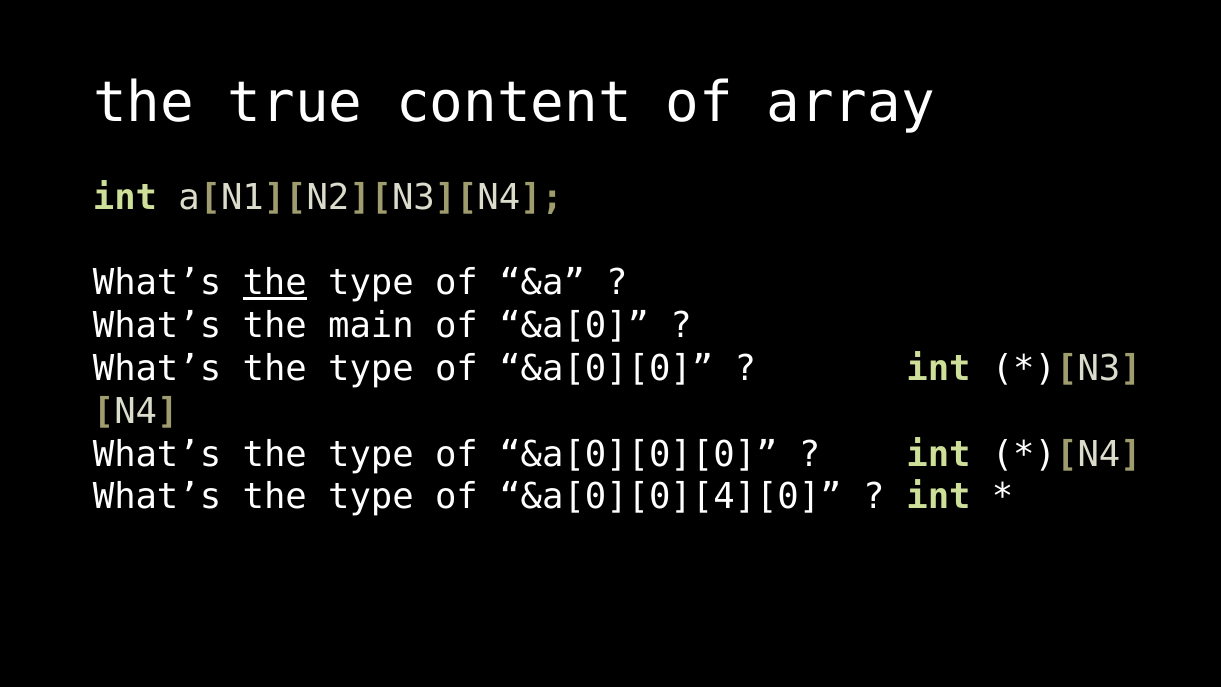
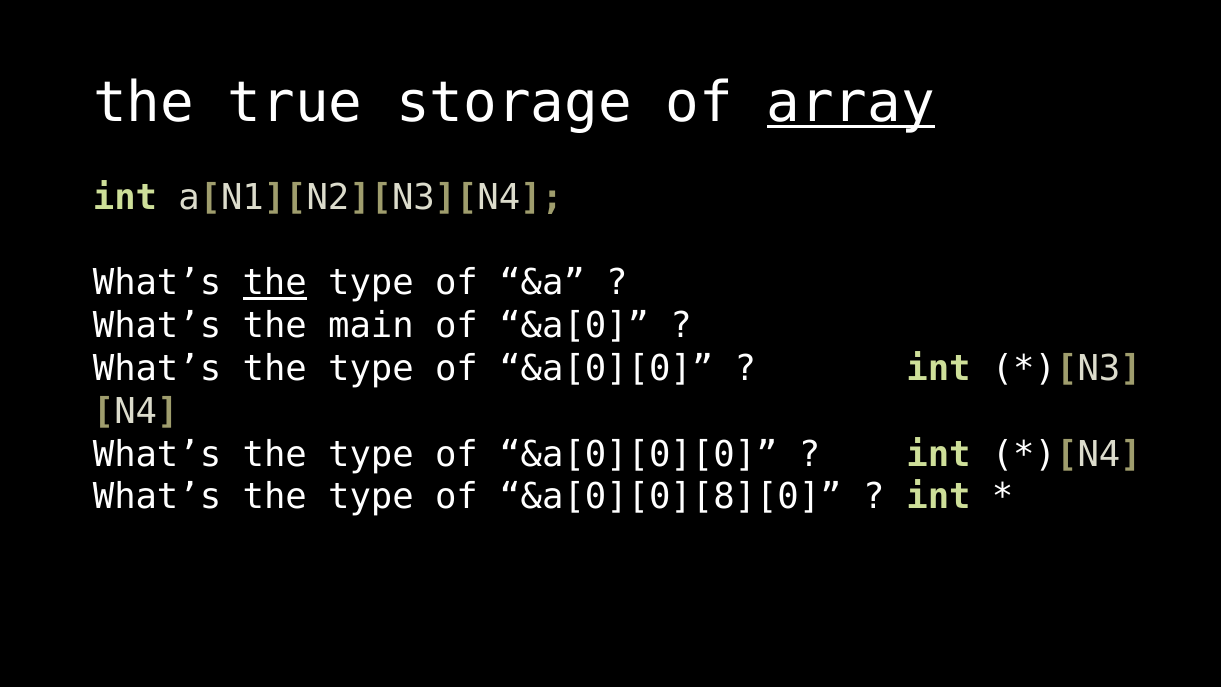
content: content -> storage (514, 103)
array underline: none -> present (851, 103)
&a[0][0][4][0: &a[0][0][4][0 -> &a[0][0][8][0 (671, 497)
